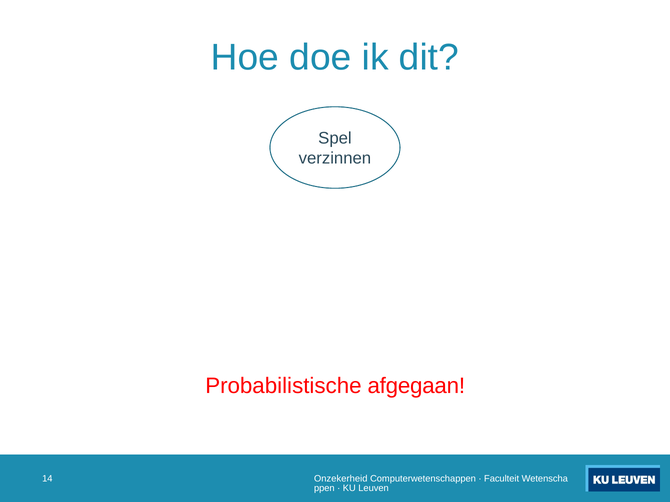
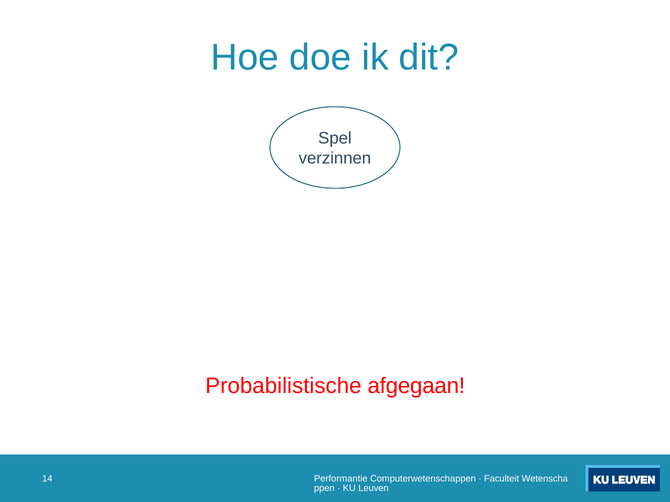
Onzekerheid: Onzekerheid -> Performantie (341, 479)
